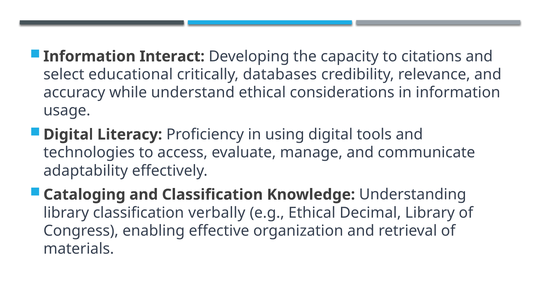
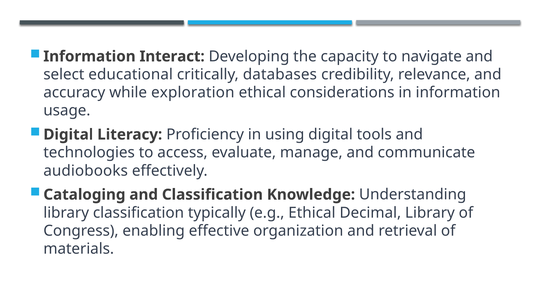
citations: citations -> navigate (432, 56)
understand: understand -> exploration (193, 92)
adaptability: adaptability -> audiobooks (86, 171)
verbally: verbally -> typically (217, 212)
